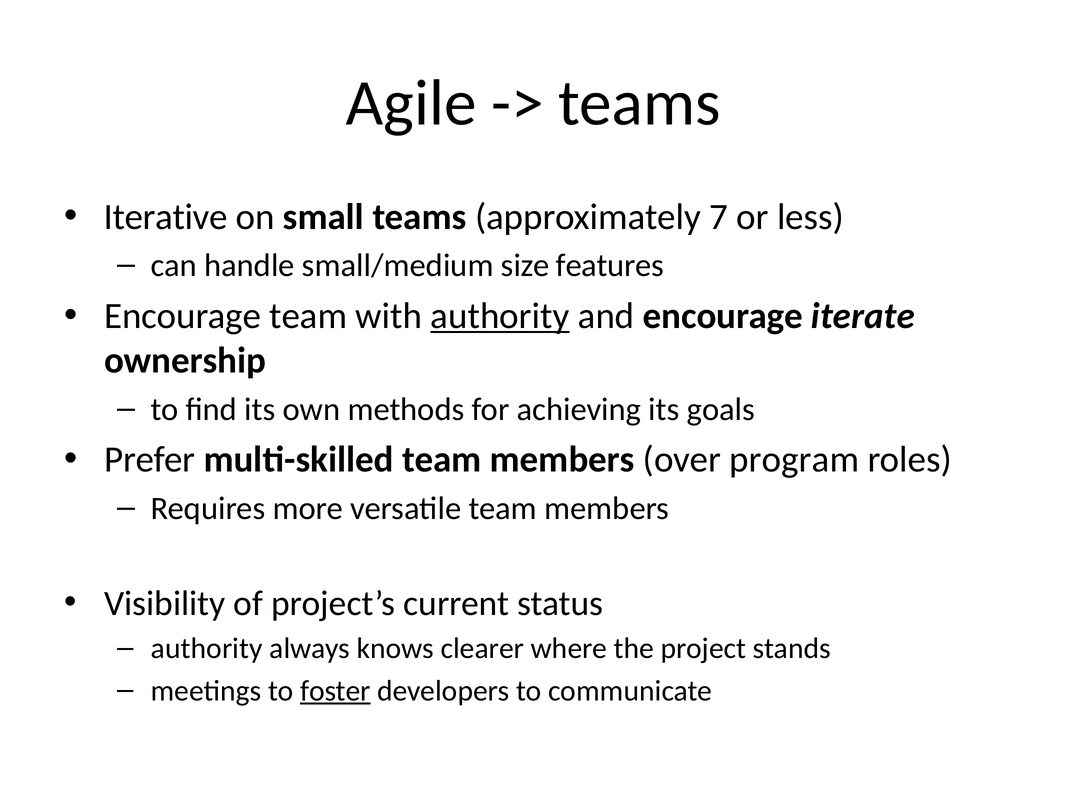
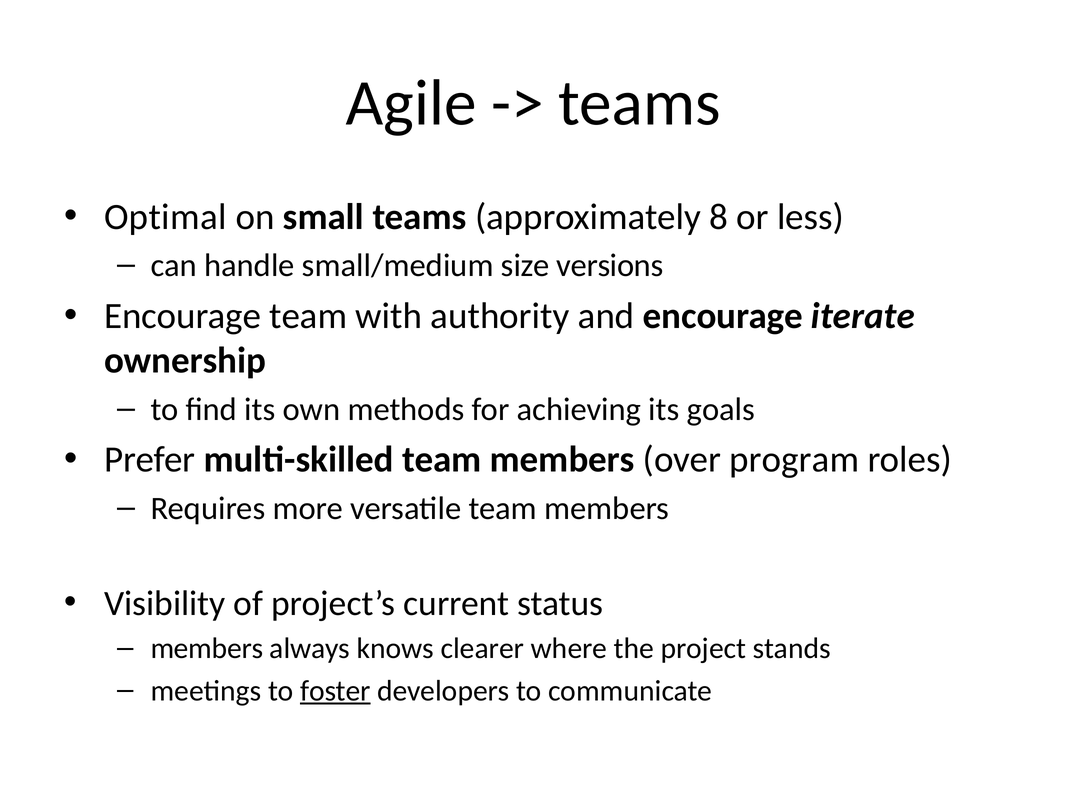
Iterative: Iterative -> Optimal (165, 217)
7: 7 -> 8 (719, 217)
features: features -> versions (610, 265)
authority underline: present -> none (500, 316)
authority: authority -> members (207, 648)
